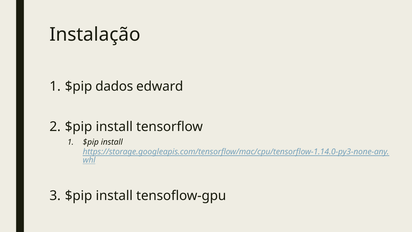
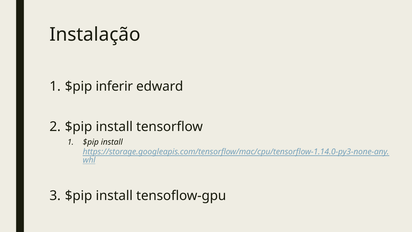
dados: dados -> inferir (114, 86)
